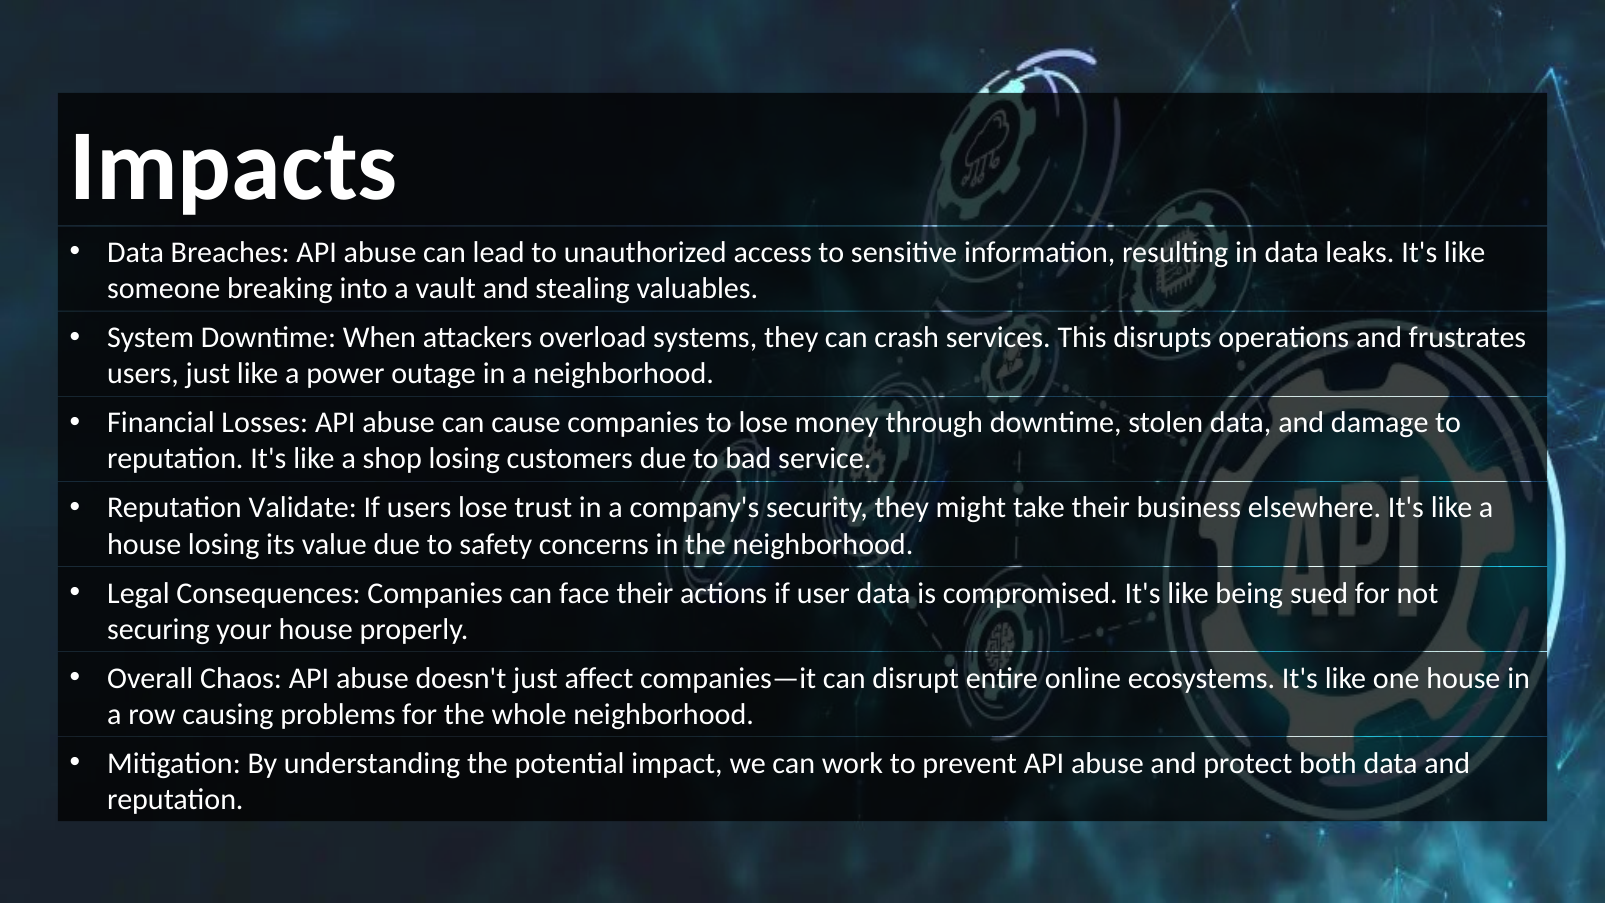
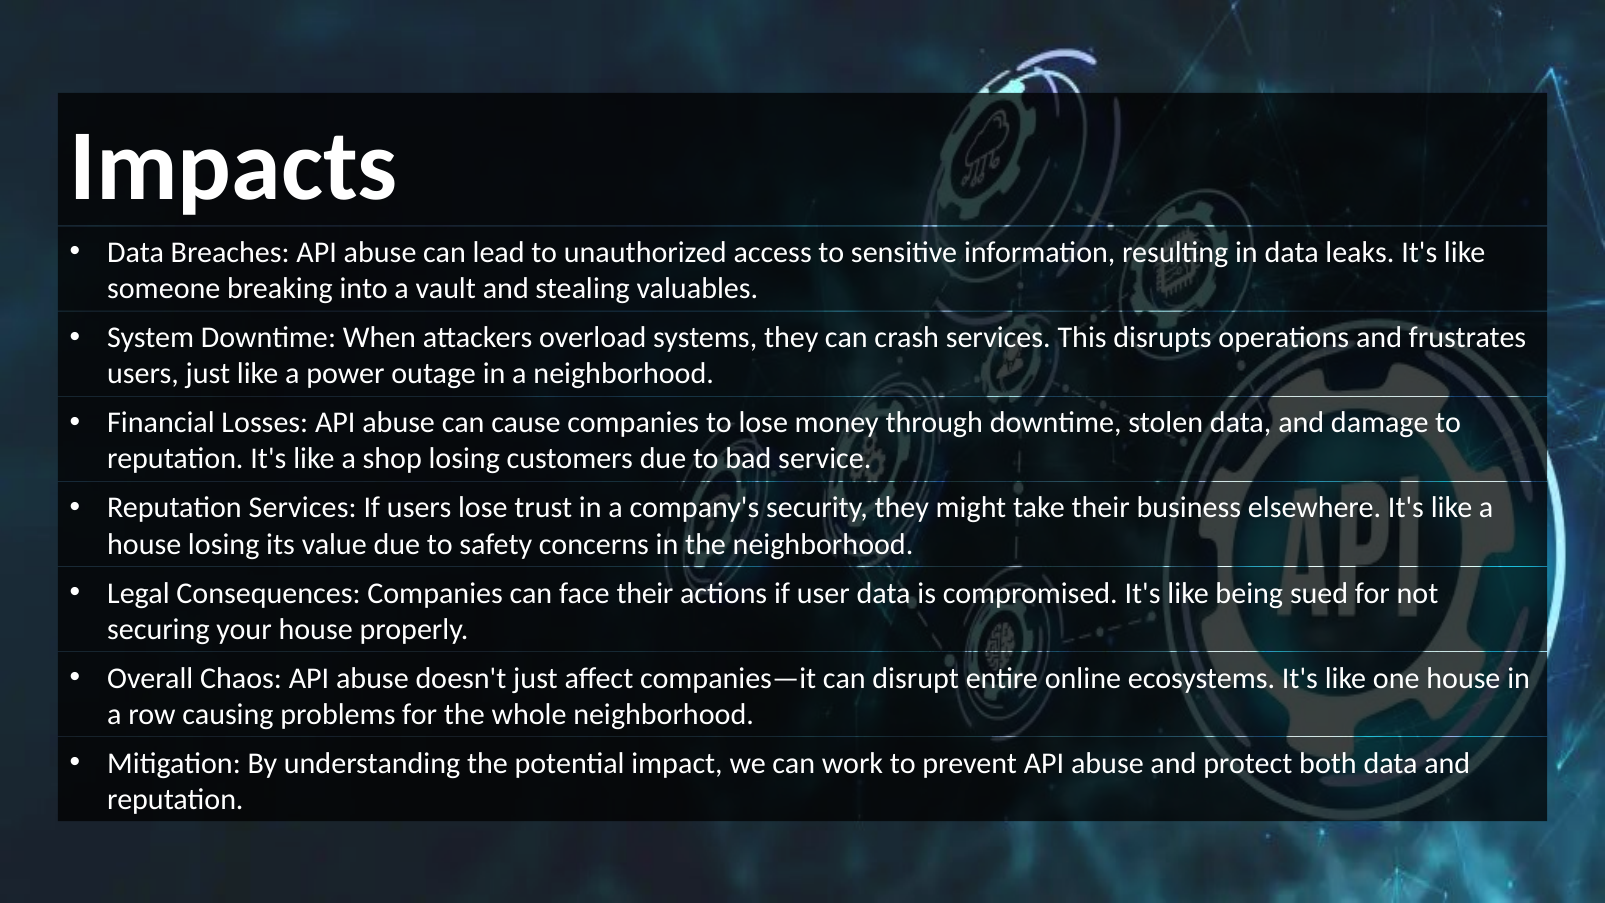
Reputation Validate: Validate -> Services (303, 508)
